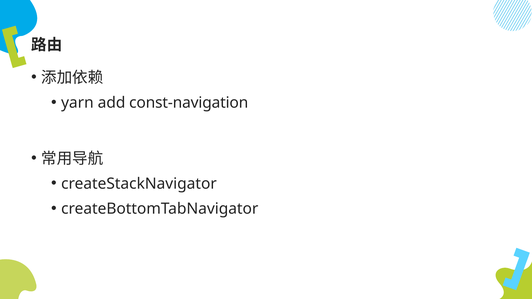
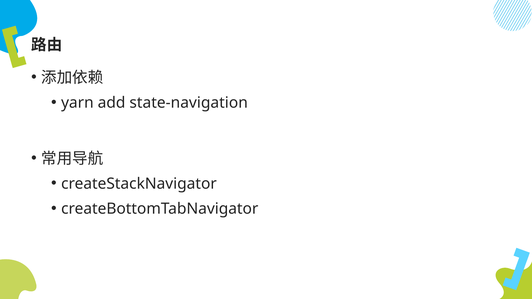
const-navigation: const-navigation -> state-navigation (189, 103)
